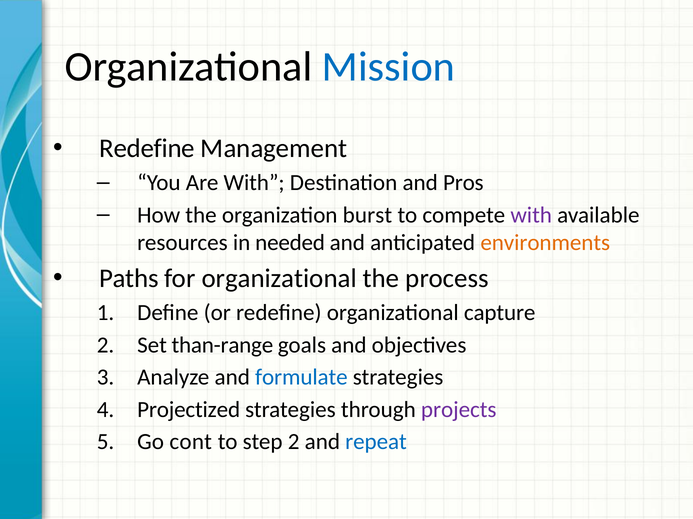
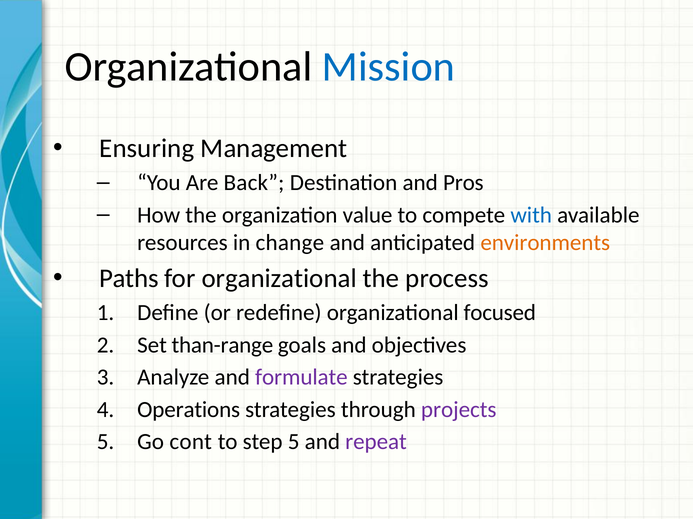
Redefine: Redefine -> Ensuring (147, 149)
Are With: With -> Back (254, 183)
burst: burst -> value (368, 215)
with colour: purple -> blue (531, 215)
needed: needed -> change (290, 243)
capture: capture -> focused (500, 313)
formulate colour: blue -> purple (301, 378)
Projectized: Projectized -> Operations (189, 410)
step 2: 2 -> 5 (294, 442)
repeat colour: blue -> purple (376, 442)
